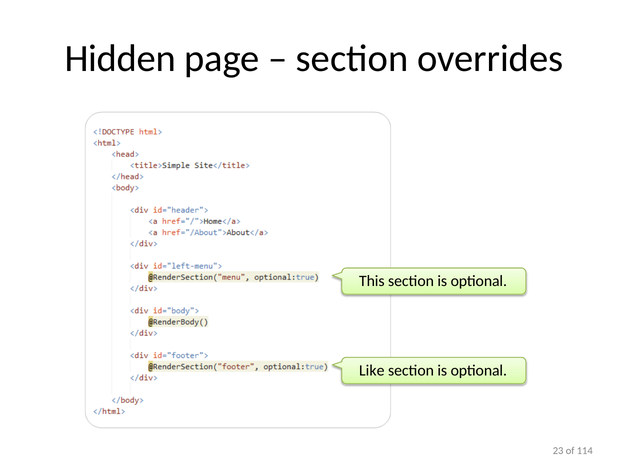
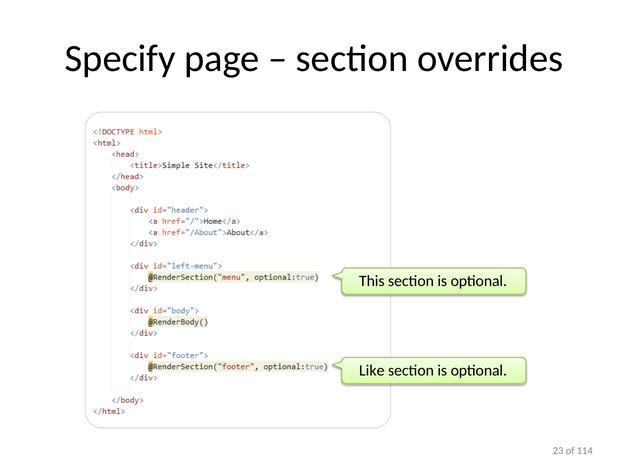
Hidden: Hidden -> Specify (120, 59)
